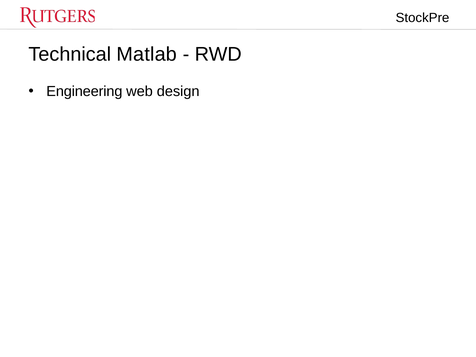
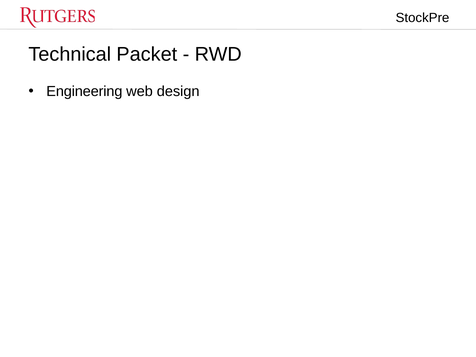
Matlab: Matlab -> Packet (147, 54)
